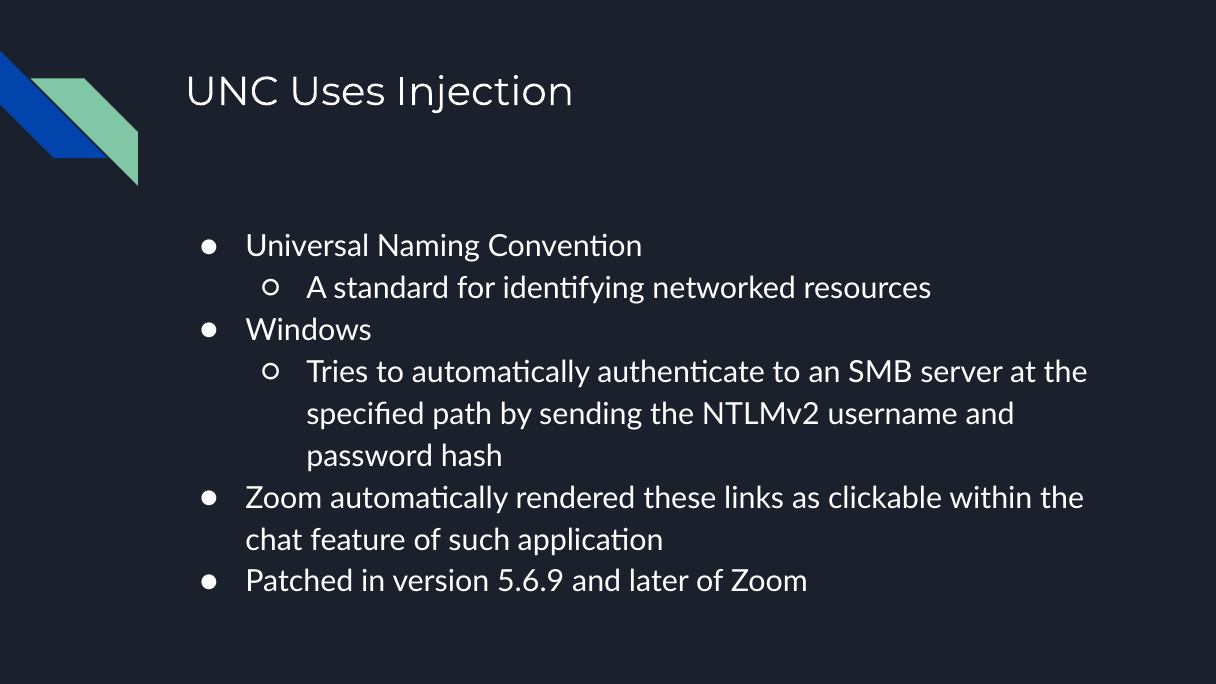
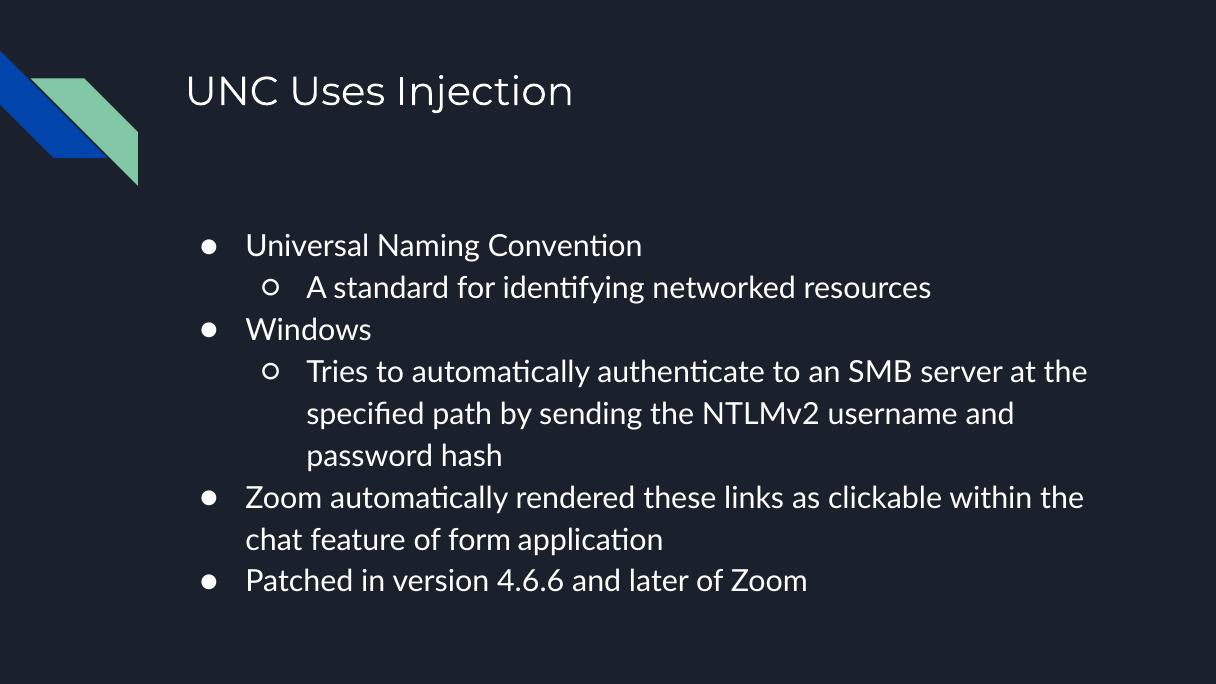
such: such -> form (480, 540)
5.6.9: 5.6.9 -> 4.6.6 (531, 582)
